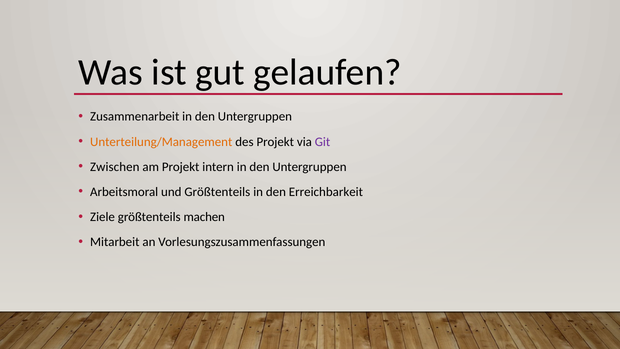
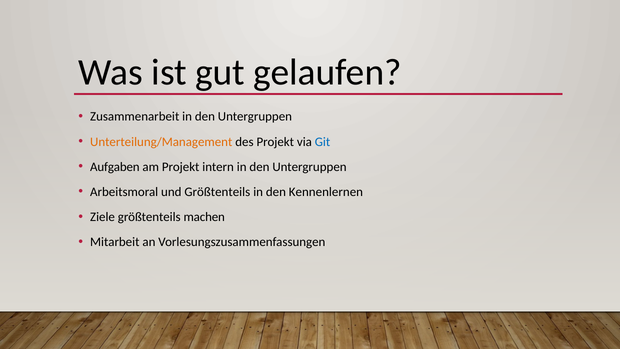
Git colour: purple -> blue (323, 142)
Zwischen: Zwischen -> Aufgaben (115, 167)
Erreichbarkeit: Erreichbarkeit -> Kennenlernen (326, 192)
